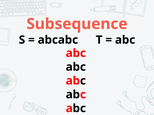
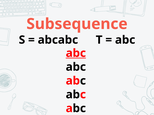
abc underline: none -> present (76, 53)
